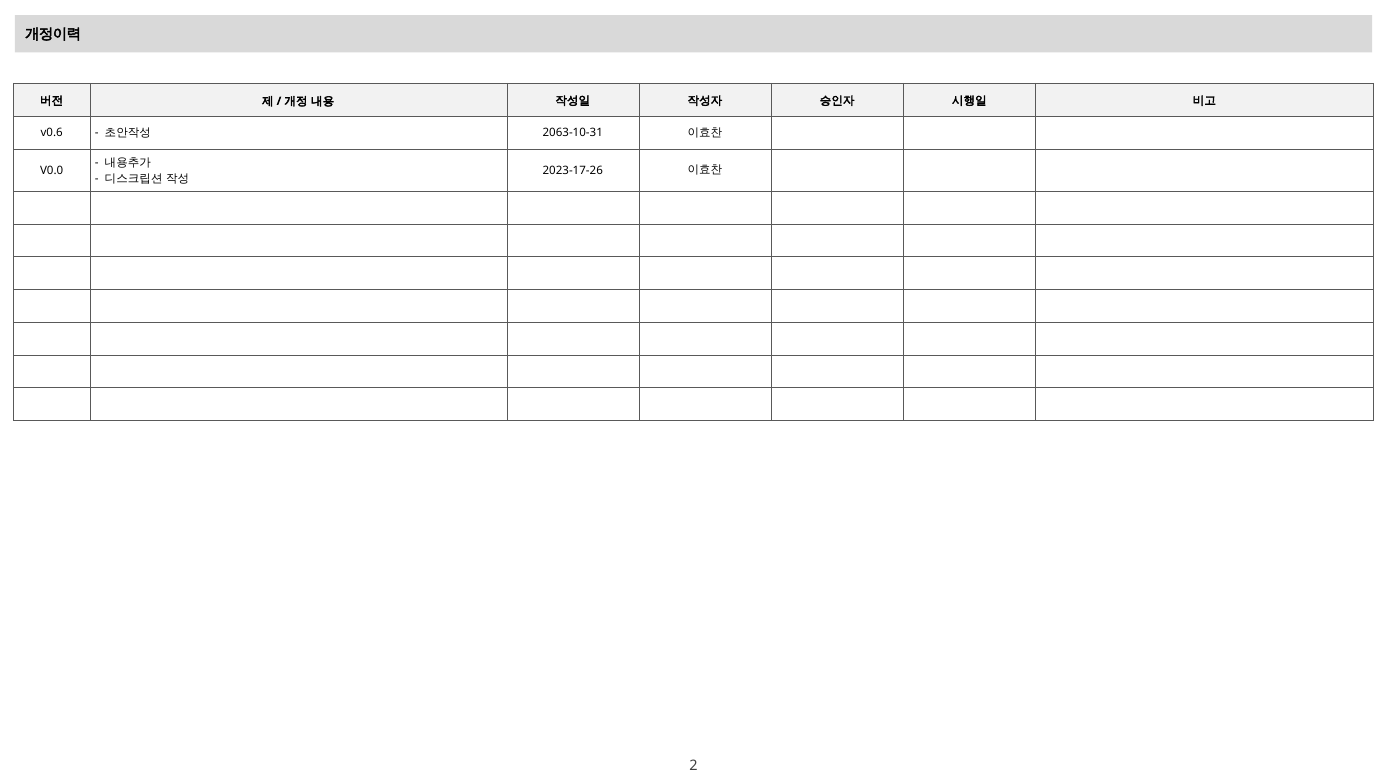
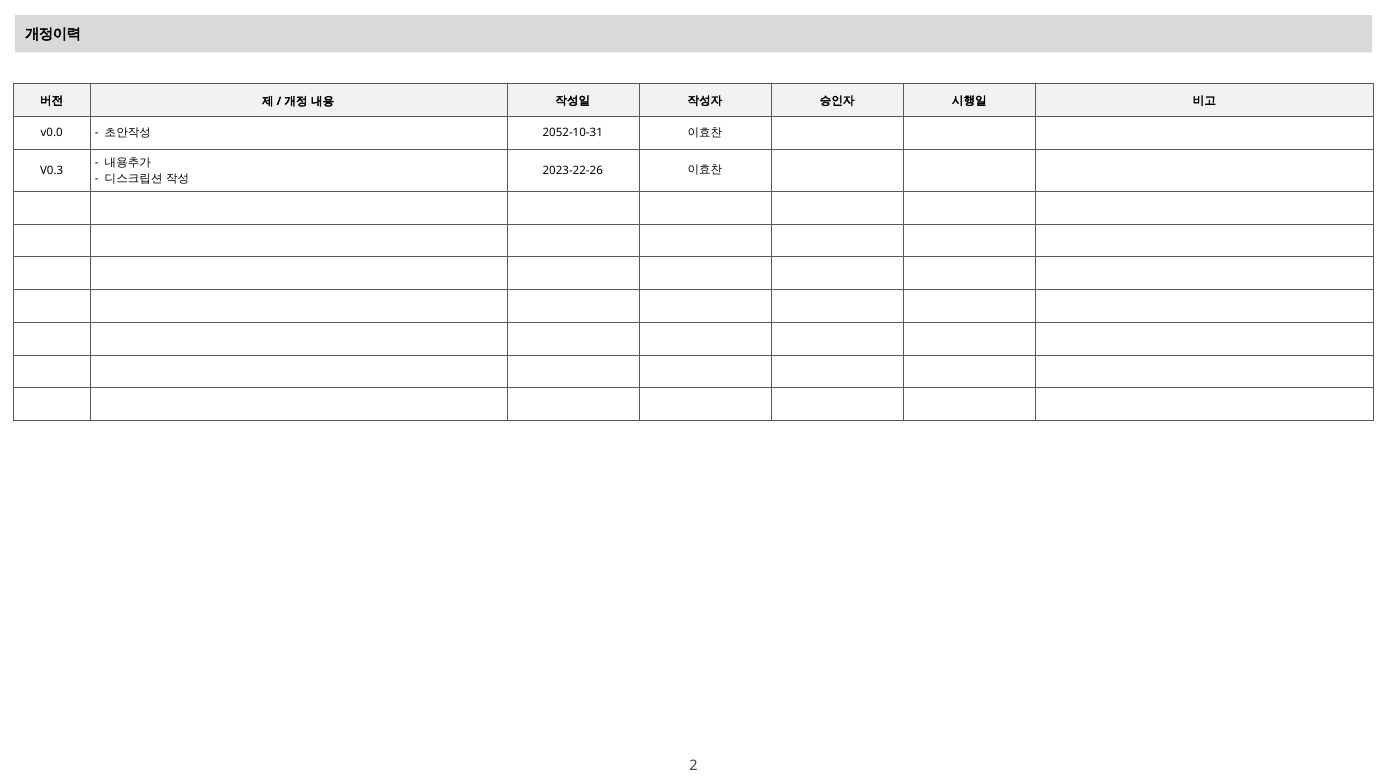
v0.6: v0.6 -> v0.0 (52, 133)
2063-10-31: 2063-10-31 -> 2052-10-31 (573, 133)
V0.0: V0.0 -> V0.3 (52, 171)
2023-17-26: 2023-17-26 -> 2023-22-26 (573, 171)
